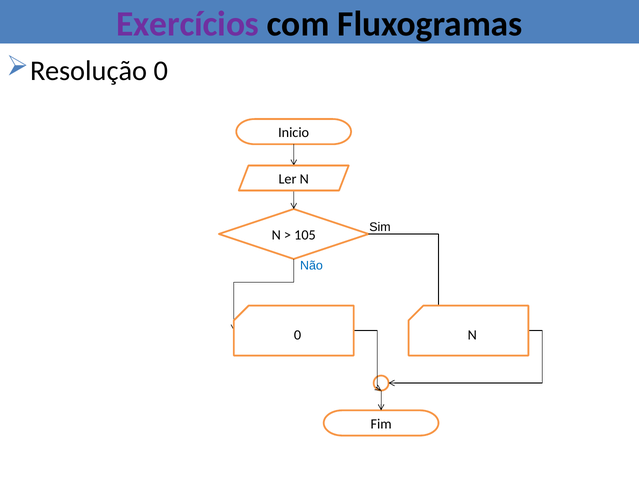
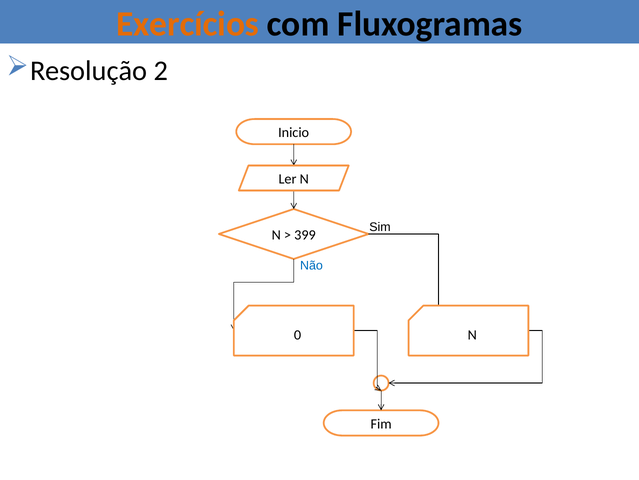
Exercícios colour: purple -> orange (188, 24)
Resolução 0: 0 -> 2 (161, 71)
105: 105 -> 399 (305, 235)
